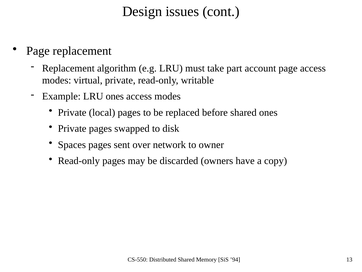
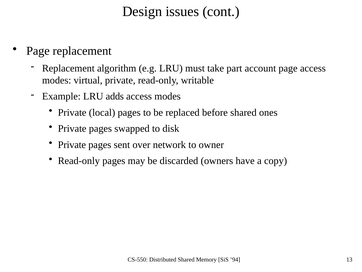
LRU ones: ones -> adds (115, 96)
Spaces: Spaces -> Private (72, 145)
